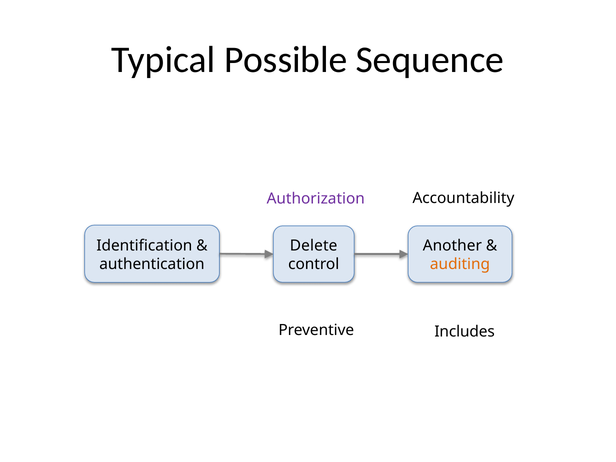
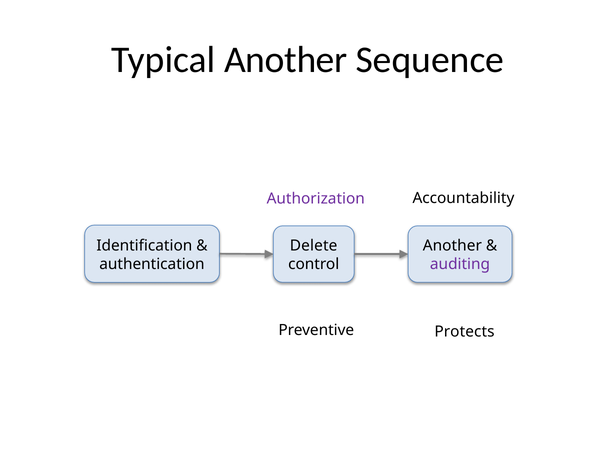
Typical Possible: Possible -> Another (286, 60)
auditing colour: orange -> purple (460, 264)
Includes: Includes -> Protects (464, 332)
